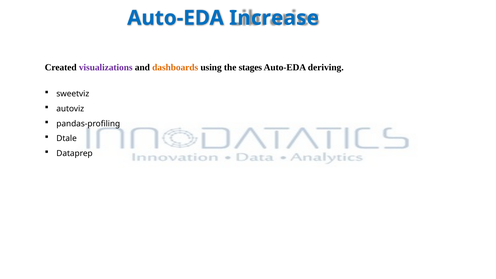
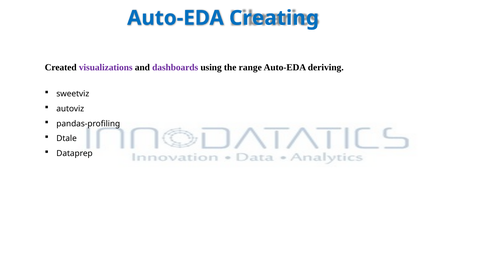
Increase: Increase -> Creating (274, 18)
dashboards colour: orange -> purple (175, 67)
stages: stages -> range (250, 67)
